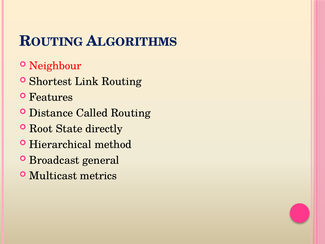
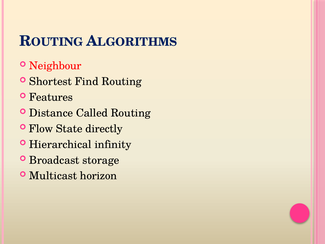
Link: Link -> Find (87, 81)
Root: Root -> Flow (41, 129)
method: method -> infinity (113, 144)
general: general -> storage (101, 160)
metrics: metrics -> horizon (98, 176)
